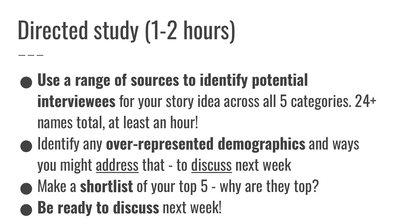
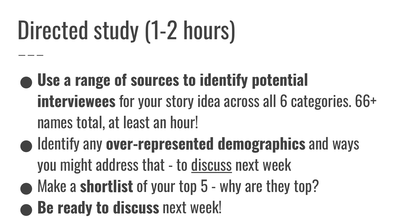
all 5: 5 -> 6 (284, 102)
24+: 24+ -> 66+ (366, 102)
address underline: present -> none (117, 166)
